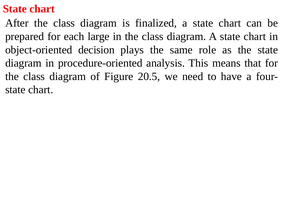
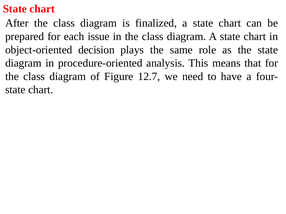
large: large -> issue (99, 37)
20.5: 20.5 -> 12.7 (149, 77)
